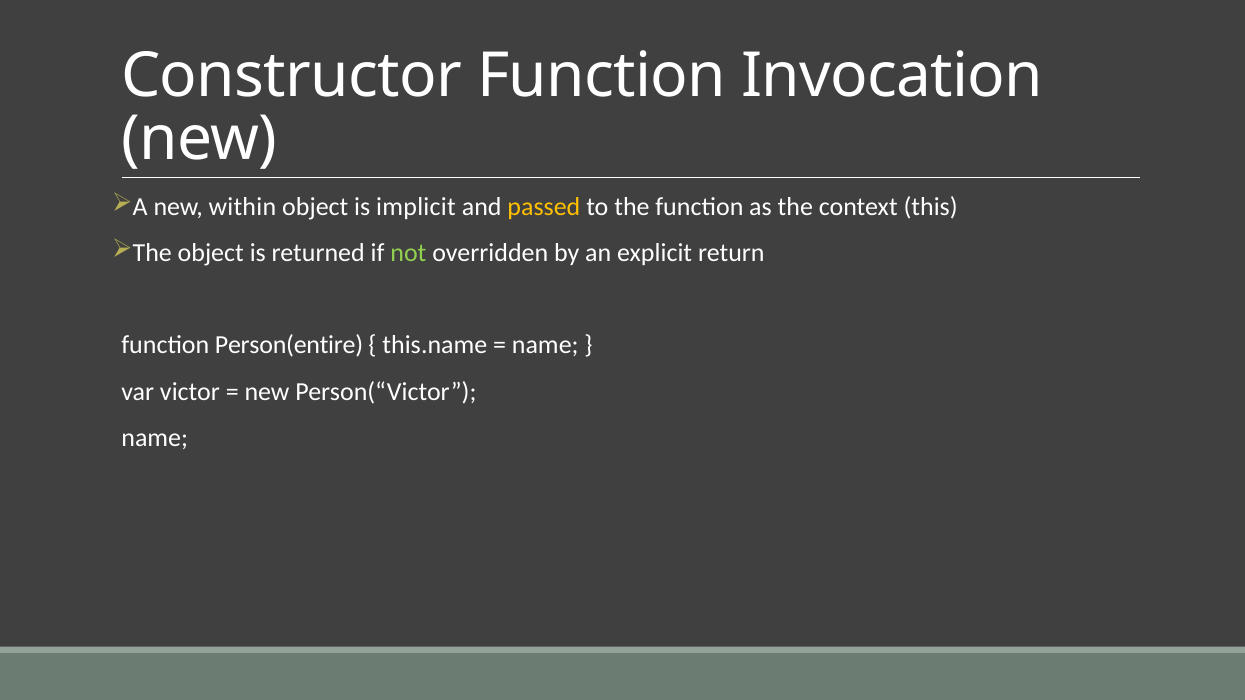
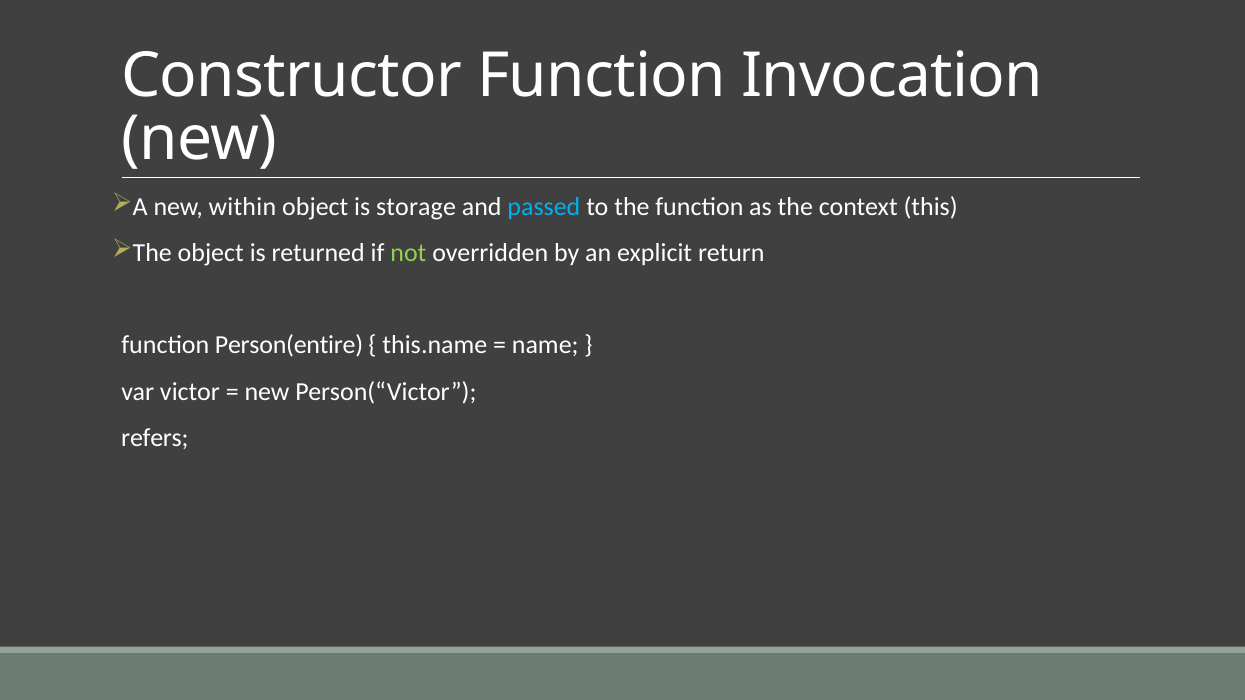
implicit: implicit -> storage (416, 207)
passed colour: yellow -> light blue (544, 207)
name: name -> refers (155, 438)
